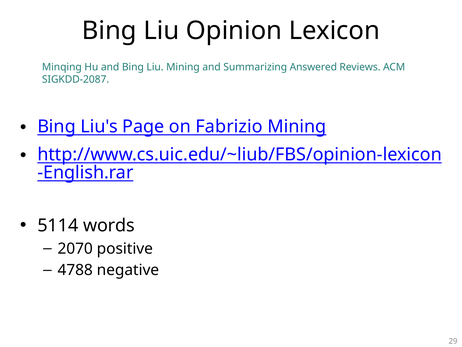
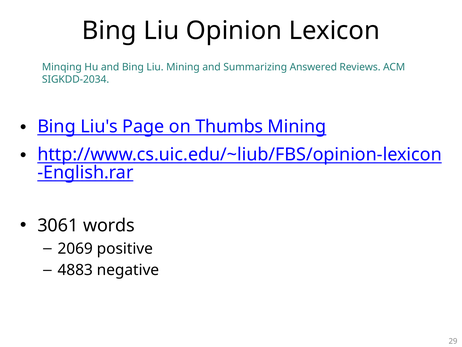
SIGKDD-2087: SIGKDD-2087 -> SIGKDD-2034 (76, 79)
Fabrizio: Fabrizio -> Thumbs (229, 126)
5114: 5114 -> 3061 (58, 225)
2070: 2070 -> 2069 (75, 248)
4788: 4788 -> 4883 (75, 270)
